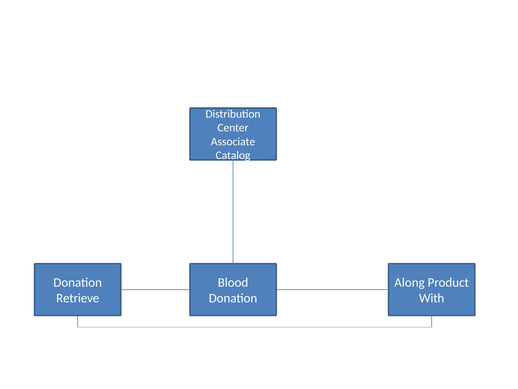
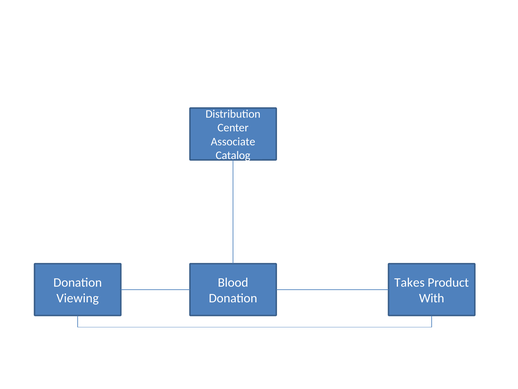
Along: Along -> Takes (409, 282)
Retrieve: Retrieve -> Viewing (78, 298)
